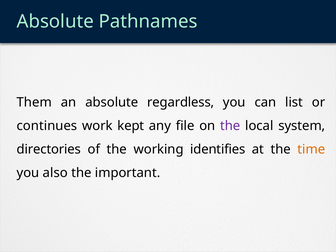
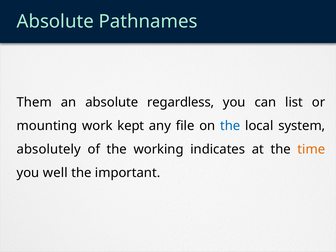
continues: continues -> mounting (47, 126)
the colour: purple -> blue (230, 126)
directories: directories -> absolutely (49, 149)
identifies: identifies -> indicates (218, 149)
also: also -> well (55, 173)
